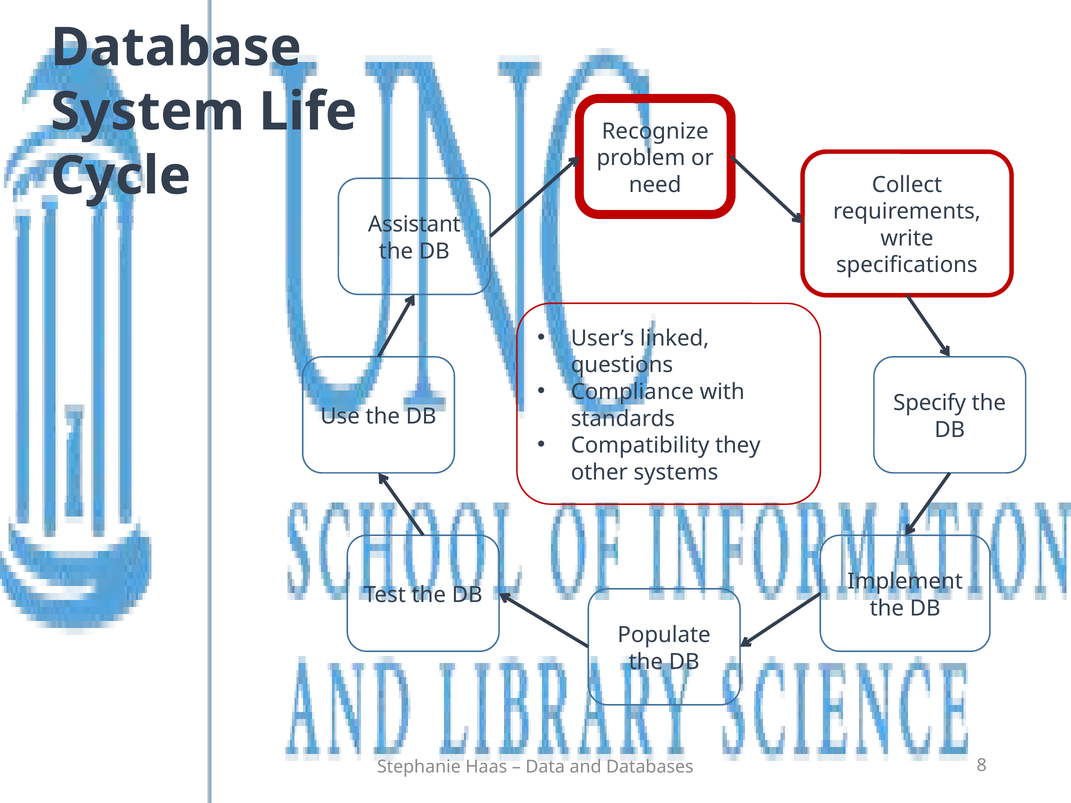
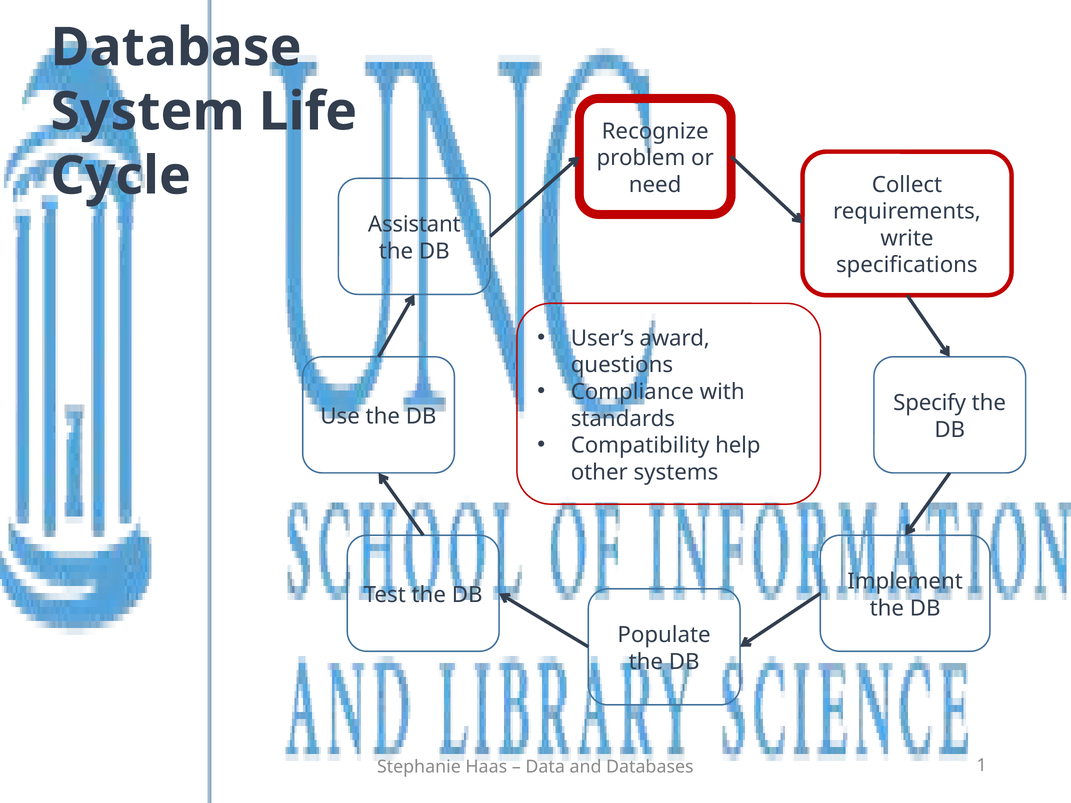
linked: linked -> award (675, 338)
they: they -> help (738, 446)
8: 8 -> 1 (982, 766)
